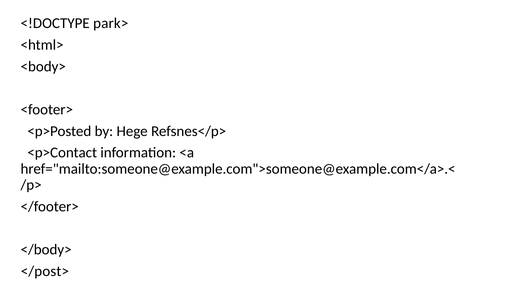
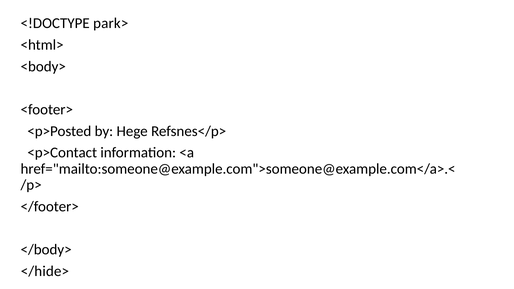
</post>: </post> -> </hide> (45, 271)
